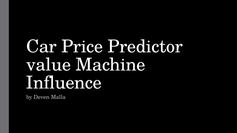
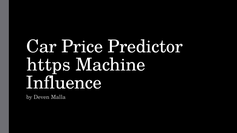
value: value -> https (49, 65)
